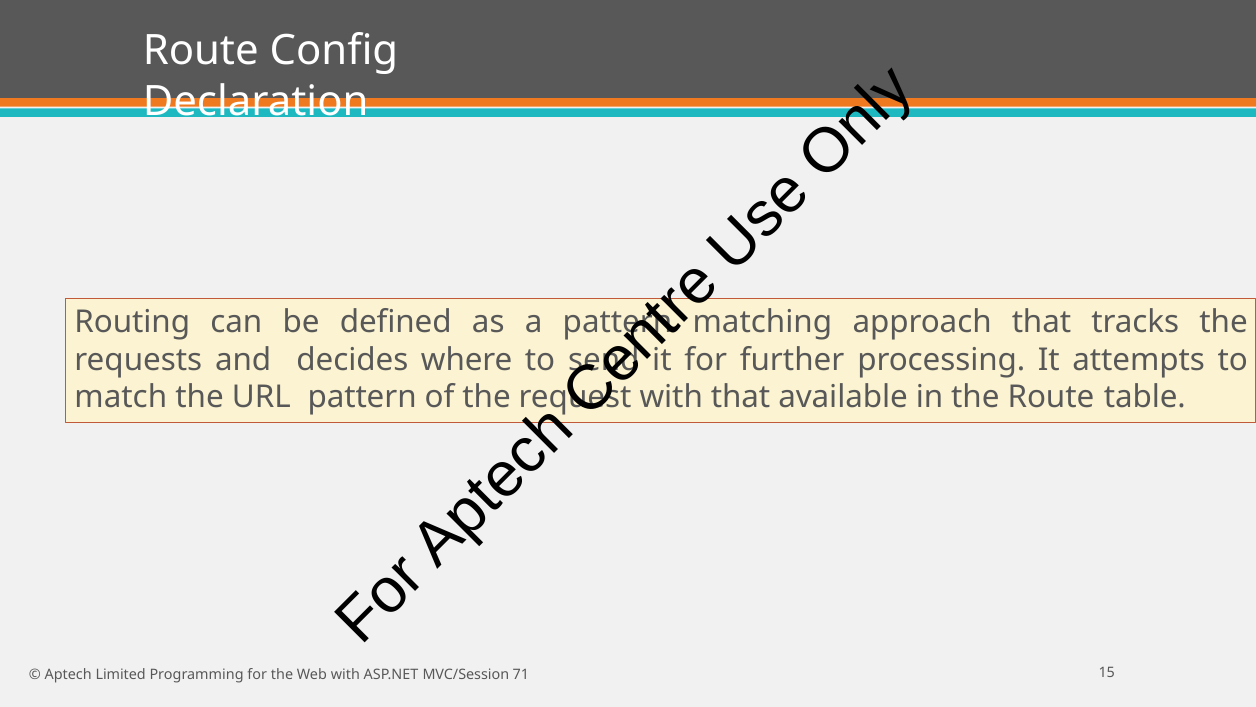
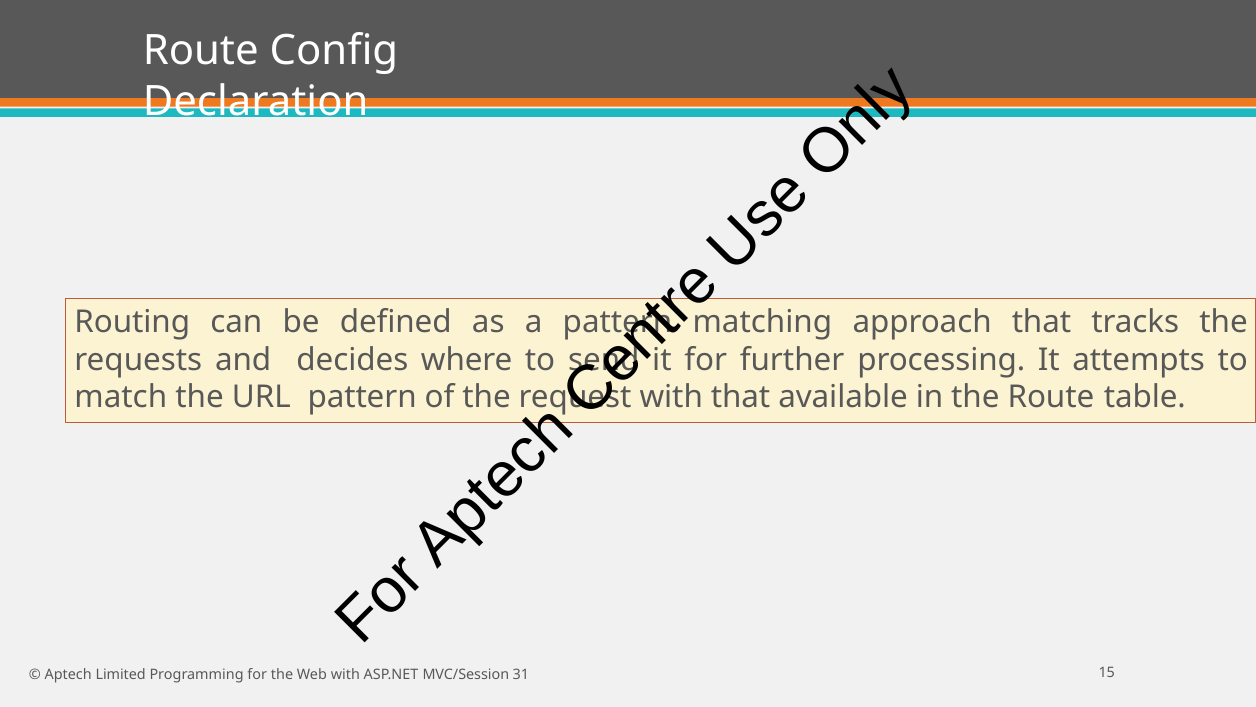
71: 71 -> 31 (521, 674)
